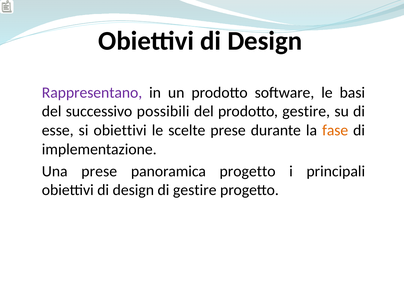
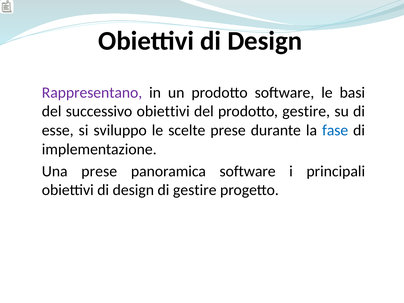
successivo possibili: possibili -> obiettivi (163, 111)
si obiettivi: obiettivi -> sviluppo (120, 130)
fase colour: orange -> blue (335, 130)
panoramica progetto: progetto -> software (248, 171)
